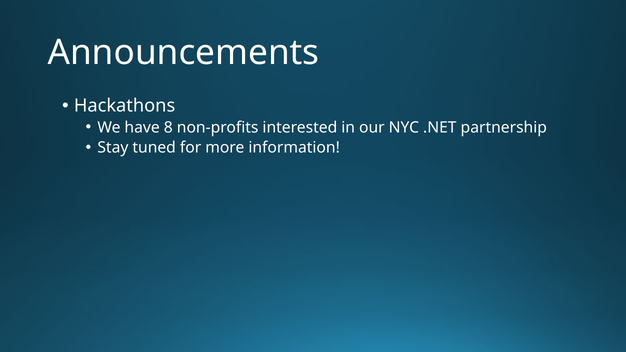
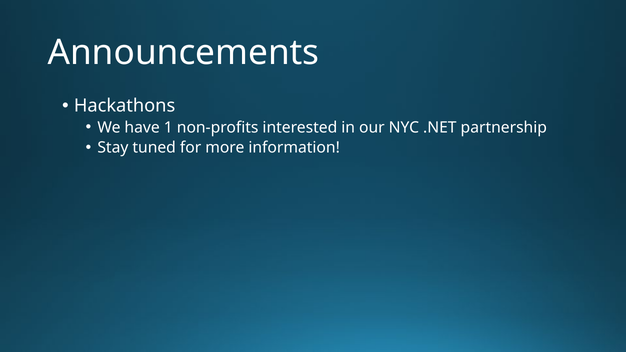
8: 8 -> 1 (168, 127)
